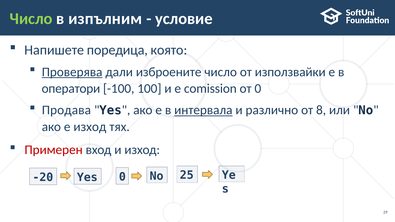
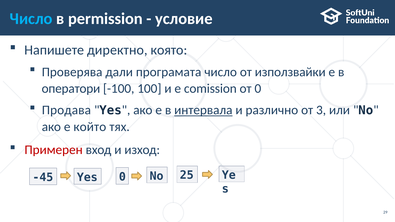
Число colour: light green -> light blue (31, 19)
изпълним: изпълним -> permission (105, 19)
поредица: поредица -> директно (117, 50)
Проверява underline: present -> none (72, 72)
изброените: изброените -> програмата (169, 72)
8: 8 -> 3 (321, 110)
е изход: изход -> който (90, 127)
-20: -20 -> -45 (43, 177)
